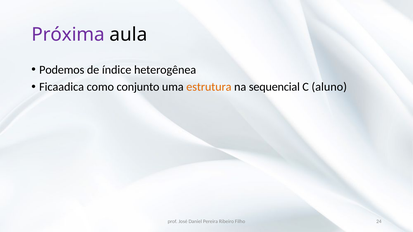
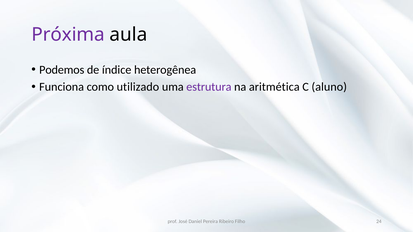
Ficaadica: Ficaadica -> Funciona (62, 87)
conjunto: conjunto -> utilizado (138, 87)
estrutura colour: orange -> purple (209, 87)
sequencial: sequencial -> aritmética (274, 87)
